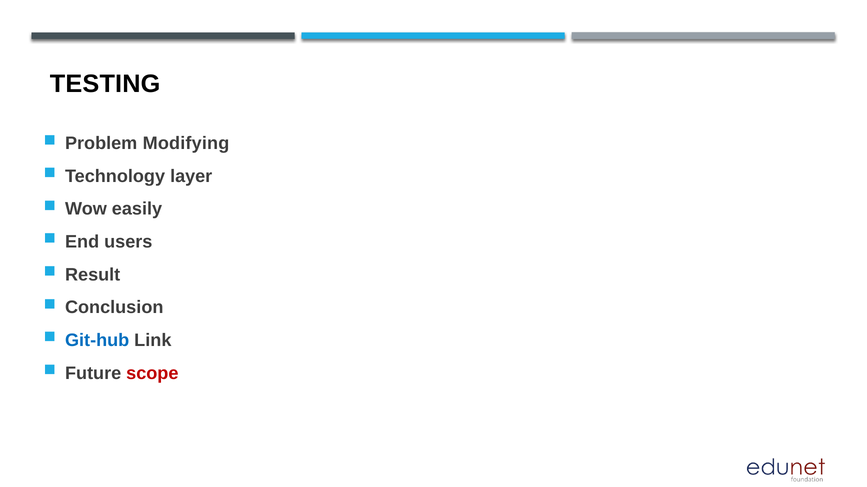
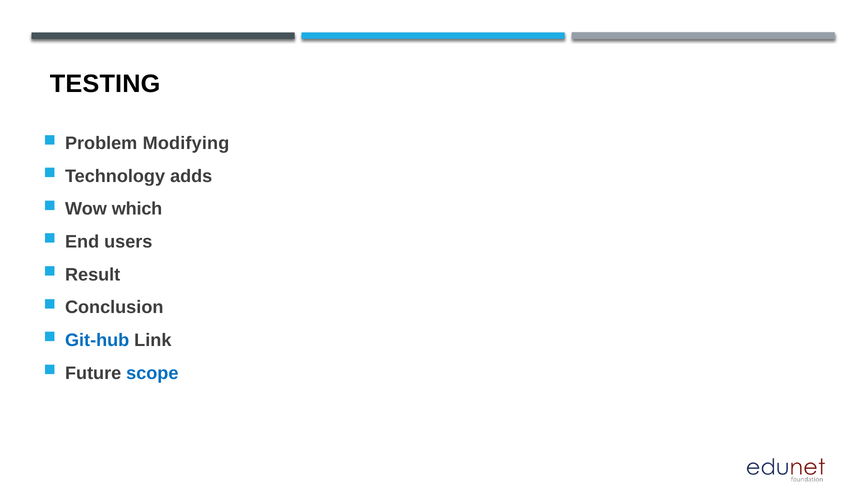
layer: layer -> adds (191, 176)
easily: easily -> which (137, 209)
scope colour: red -> blue (152, 374)
